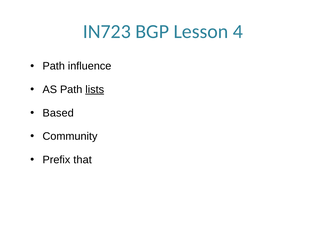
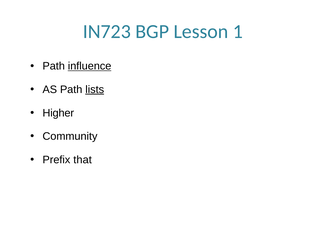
4: 4 -> 1 (238, 32)
influence underline: none -> present (90, 66)
Based: Based -> Higher (58, 113)
